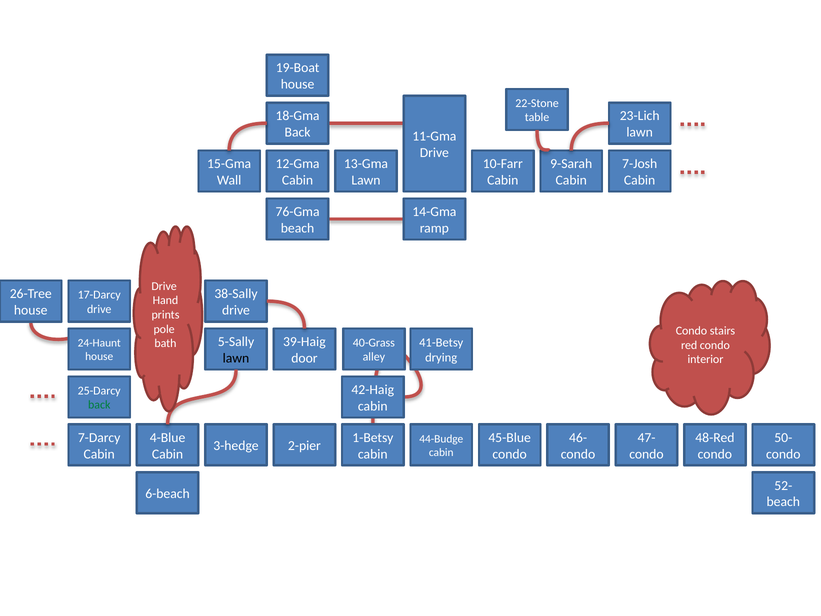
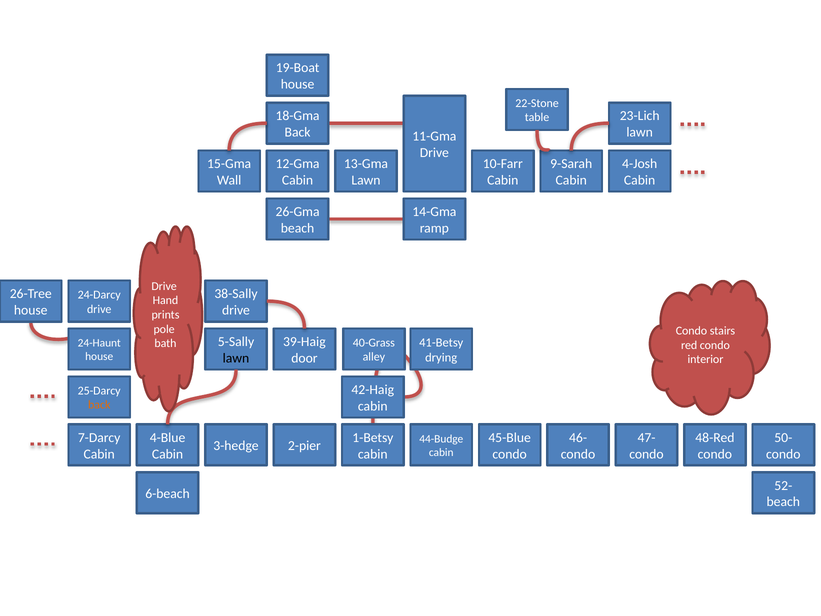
7-Josh: 7-Josh -> 4-Josh (640, 164)
76-Gma: 76-Gma -> 26-Gma (298, 212)
17-Darcy: 17-Darcy -> 24-Darcy (99, 295)
back colour: green -> orange (99, 405)
